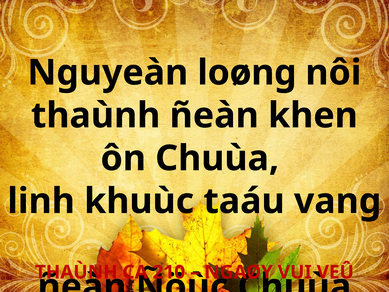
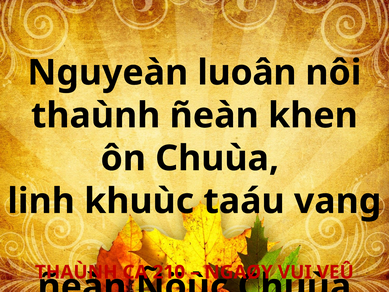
loøng: loøng -> luoân (247, 73)
